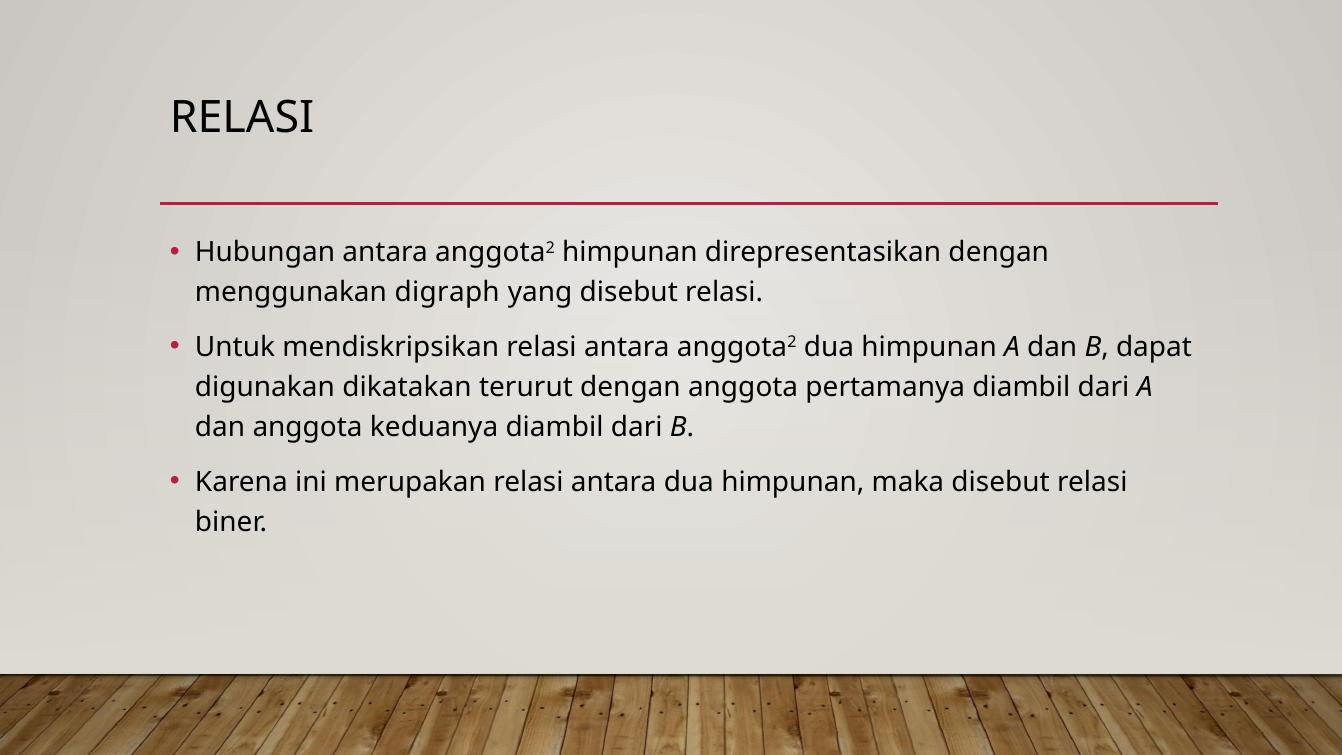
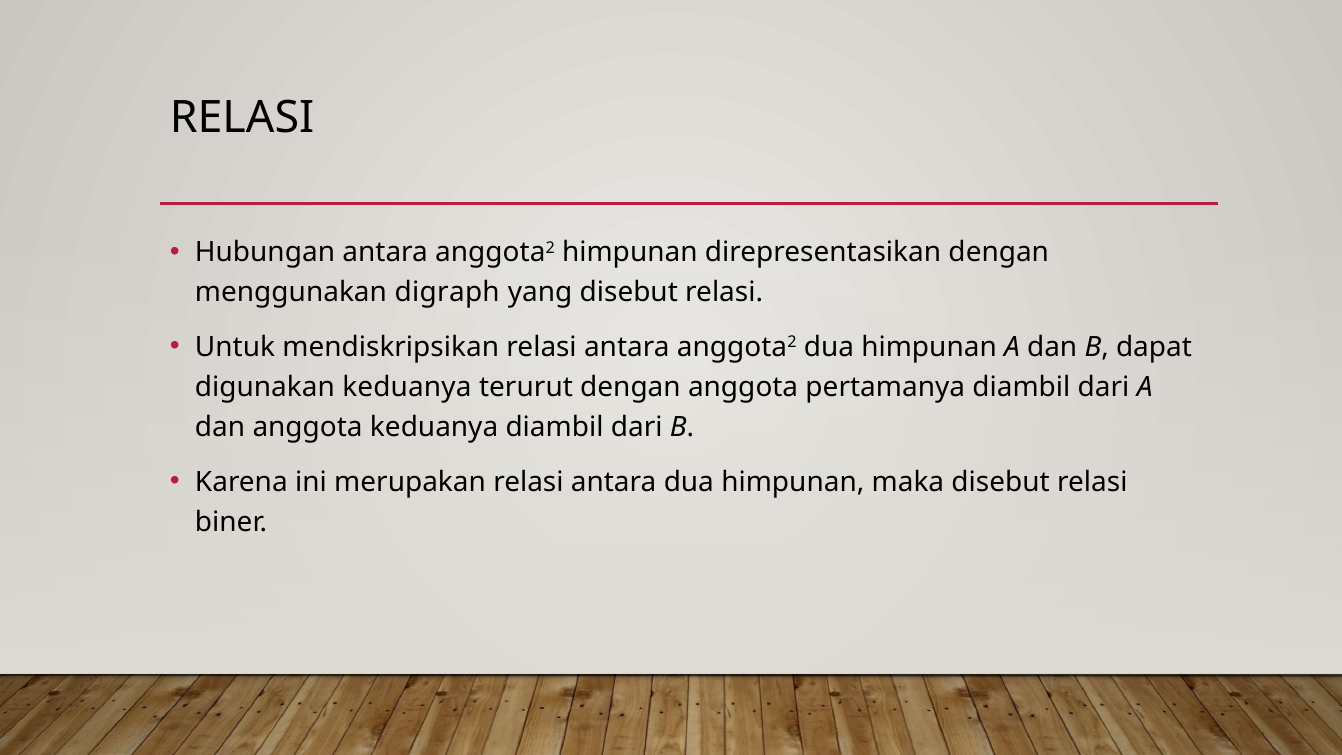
digunakan dikatakan: dikatakan -> keduanya (407, 387)
